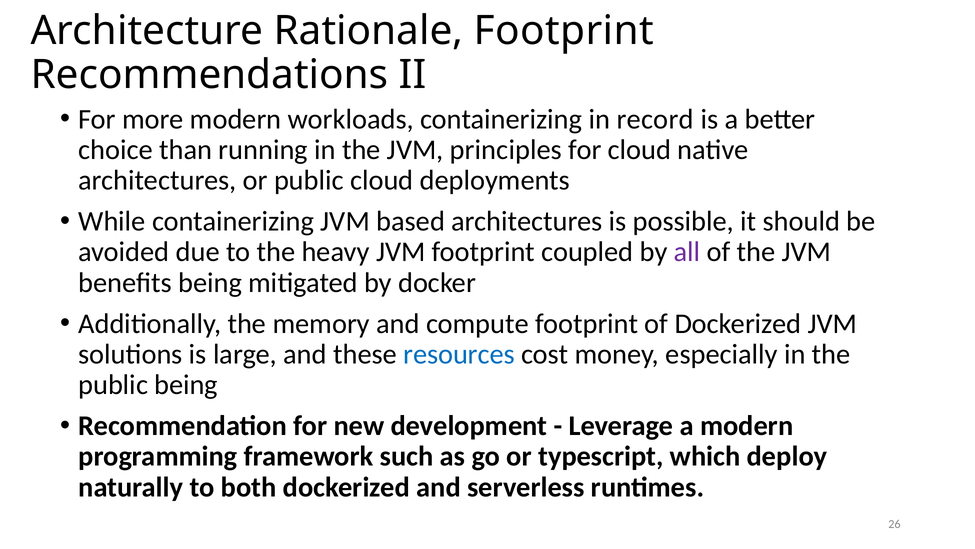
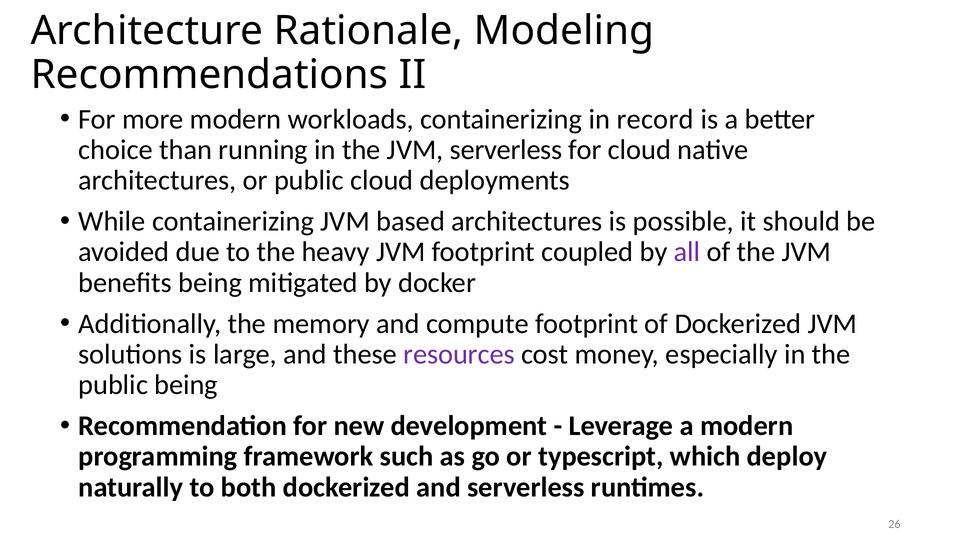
Rationale Footprint: Footprint -> Modeling (564, 31)
JVM principles: principles -> serverless (506, 150)
resources colour: blue -> purple (459, 354)
